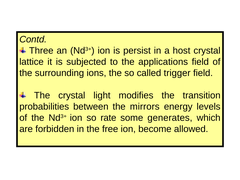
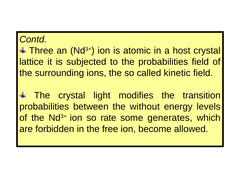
persist: persist -> atomic (137, 51)
the applications: applications -> probabilities (163, 62)
trigger: trigger -> kinetic (177, 73)
mirrors: mirrors -> without (145, 107)
